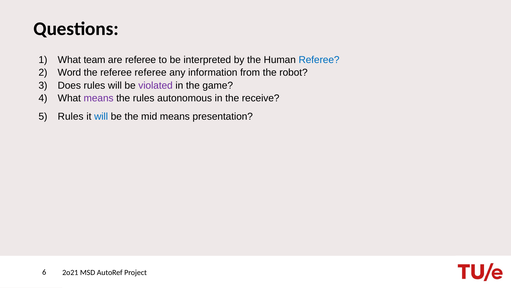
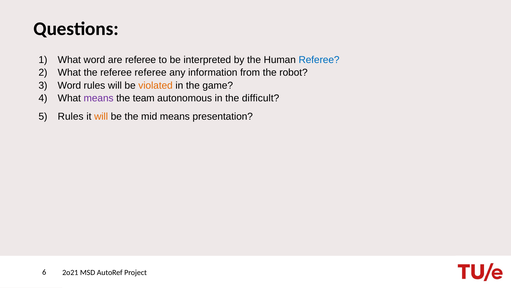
What team: team -> word (94, 60)
Word: Word -> What (69, 73)
Does: Does -> Word (69, 85)
violated colour: purple -> orange (156, 85)
the rules: rules -> team (144, 98)
receive: receive -> difficult (261, 98)
will colour: blue -> orange (101, 116)
